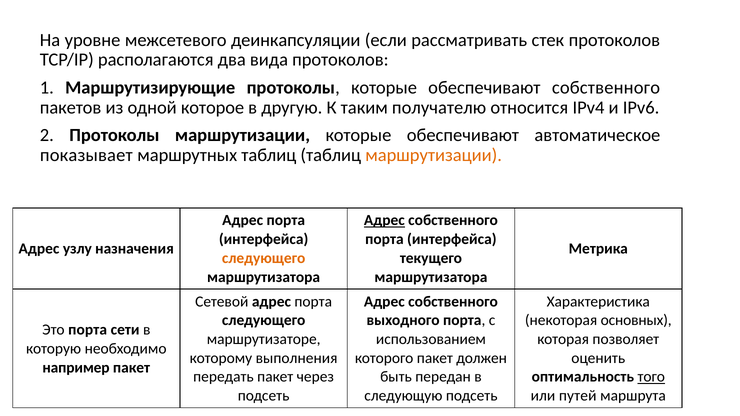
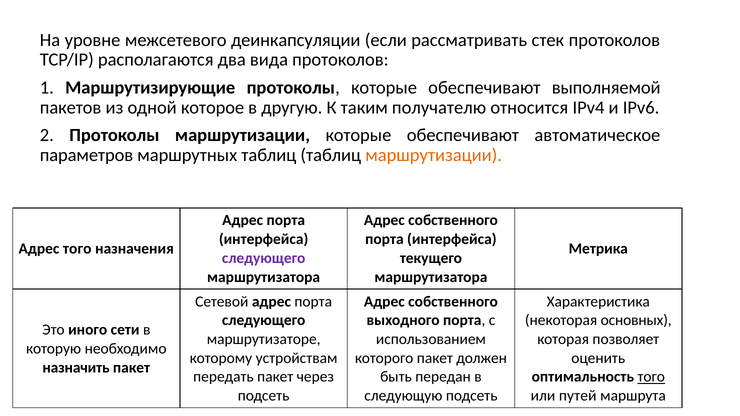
обеспечивают собственного: собственного -> выполняемой (606, 88)
показывает: показывает -> параметров (86, 155)
Адрес underline: present -> none (384, 221)
Адрес узлу: узлу -> того (77, 249)
следующего colour: orange -> purple (264, 258)
Это порта: порта -> иного (88, 330)
выполнения: выполнения -> устройствам (297, 358)
например: например -> назначить (76, 368)
